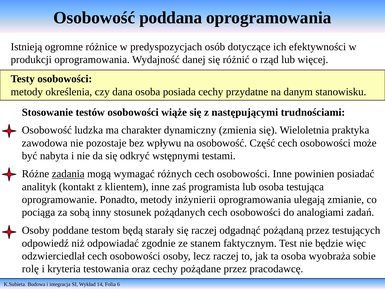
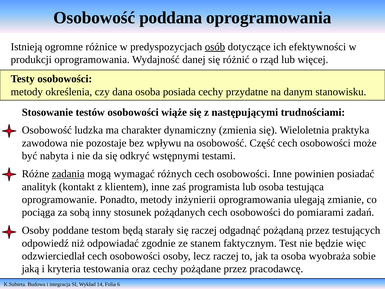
osób underline: none -> present (215, 47)
analogiami: analogiami -> pomiarami (320, 212)
rolę: rolę -> jaką (30, 269)
